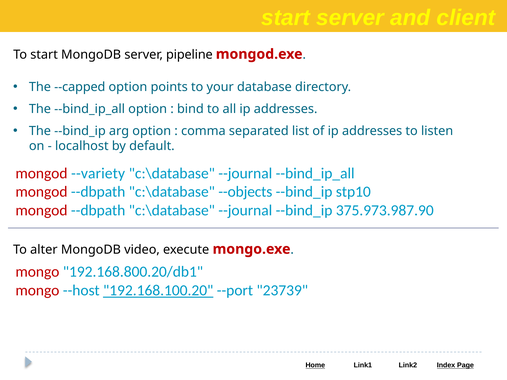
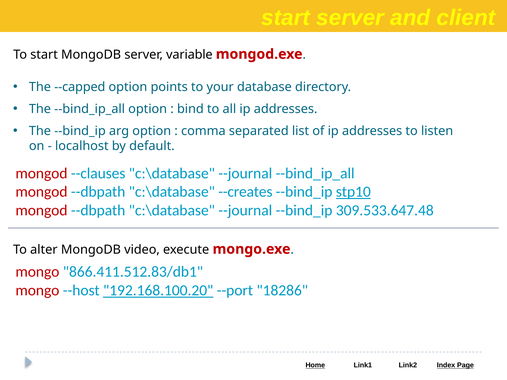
pipeline: pipeline -> variable (189, 55)
--variety: --variety -> --clauses (98, 173)
--objects: --objects -> --creates (245, 192)
stp10 underline: none -> present (353, 192)
375.973.987.90: 375.973.987.90 -> 309.533.647.48 (385, 211)
192.168.800.20/db1: 192.168.800.20/db1 -> 866.411.512.83/db1 (133, 272)
23739: 23739 -> 18286 (282, 291)
